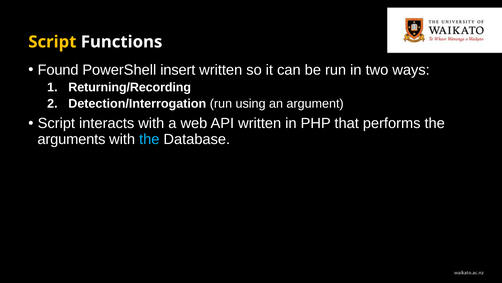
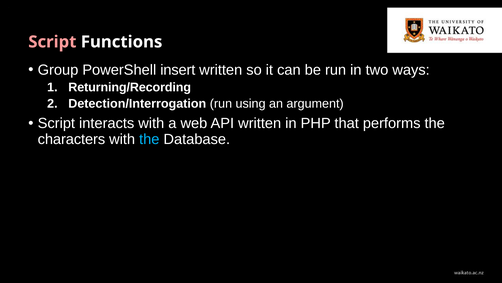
Script colour: yellow -> pink (52, 42)
Found: Found -> Group (58, 70)
arguments: arguments -> characters (71, 139)
